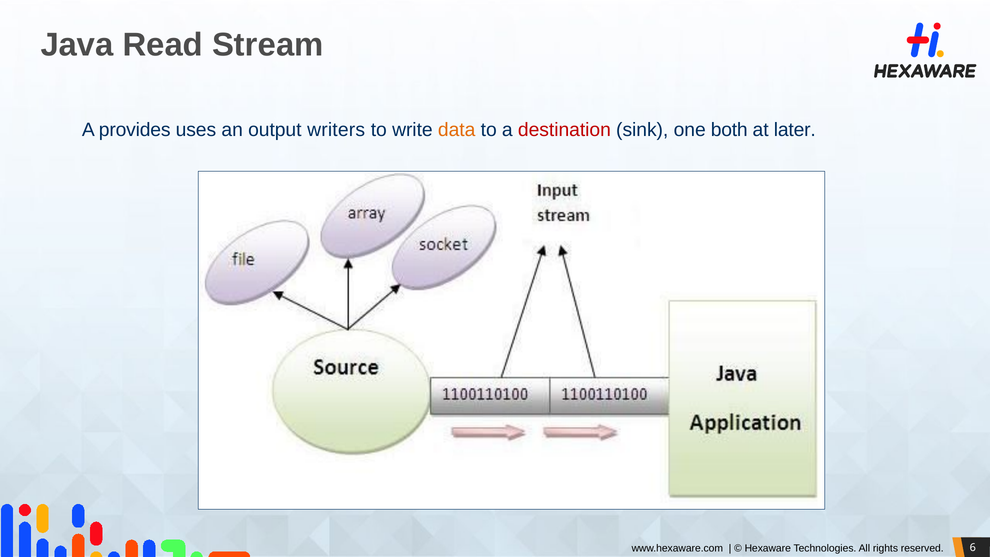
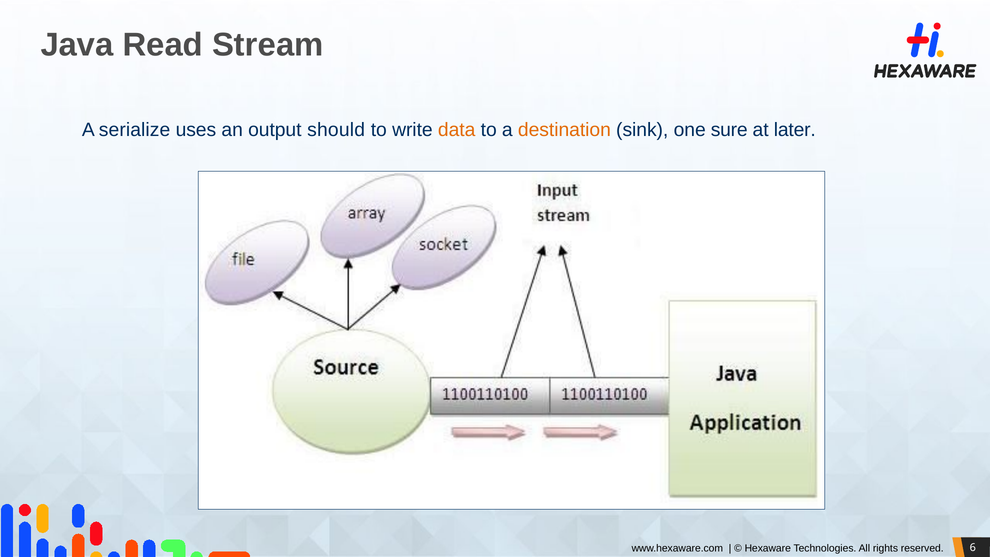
provides: provides -> serialize (135, 130)
writers: writers -> should (336, 130)
destination colour: red -> orange (564, 130)
both: both -> sure (729, 130)
